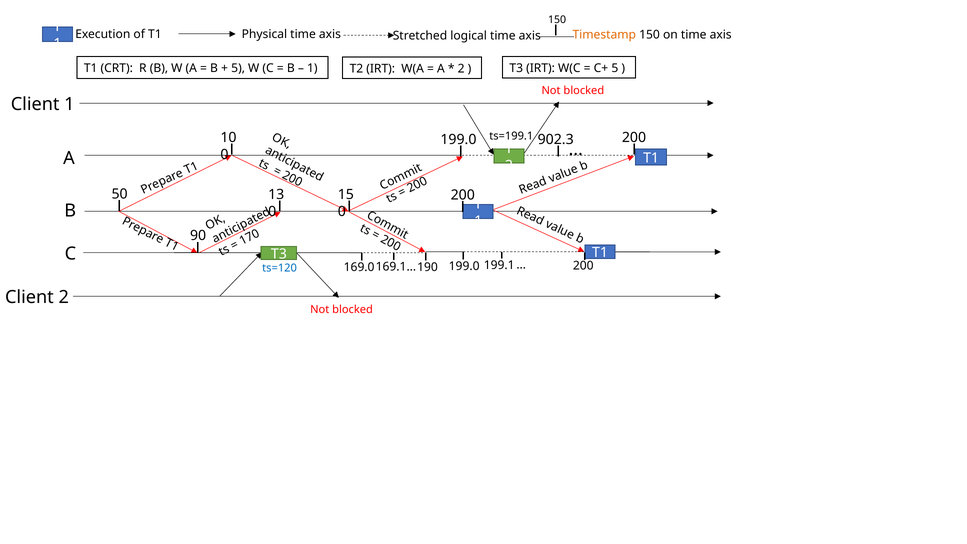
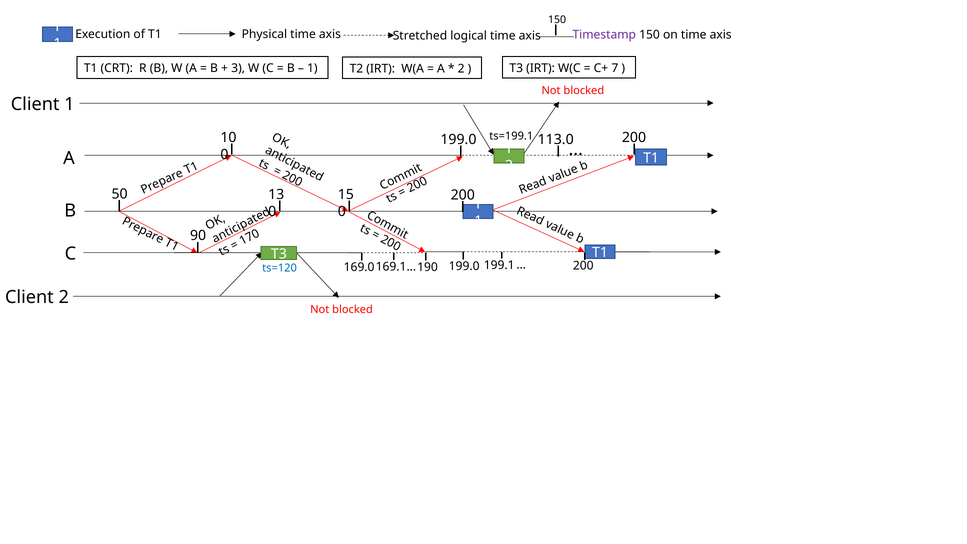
Timestamp colour: orange -> purple (604, 35)
5: 5 -> 3 (238, 68)
C+ 5: 5 -> 7 (615, 68)
902.3: 902.3 -> 113.0 (556, 139)
